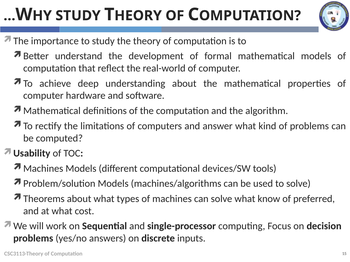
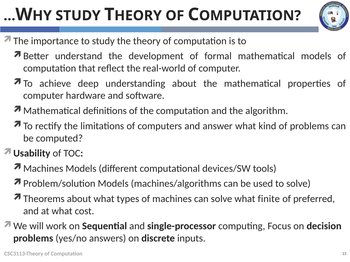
know: know -> finite (269, 199)
